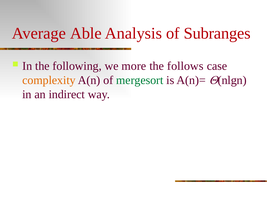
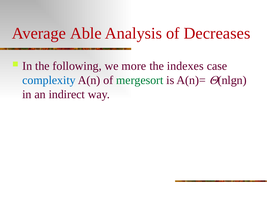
Subranges: Subranges -> Decreases (217, 33)
follows: follows -> indexes (185, 66)
complexity colour: orange -> blue (49, 80)
